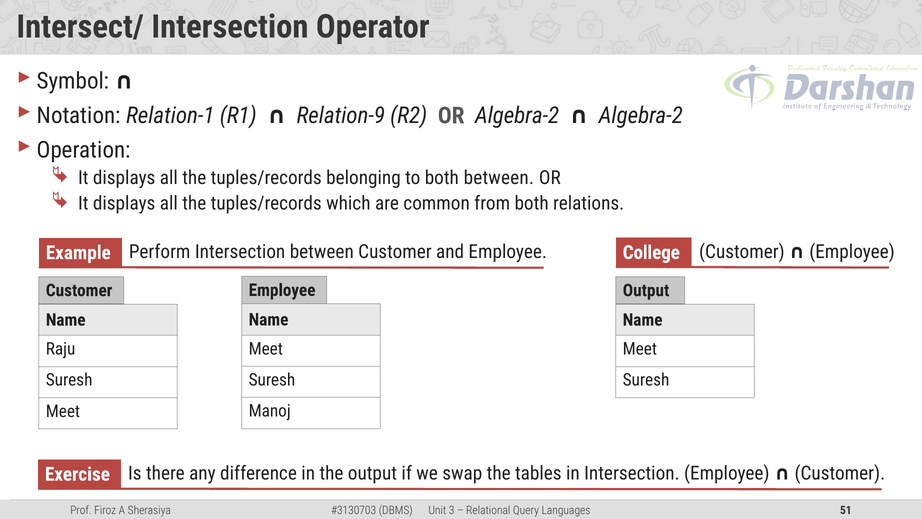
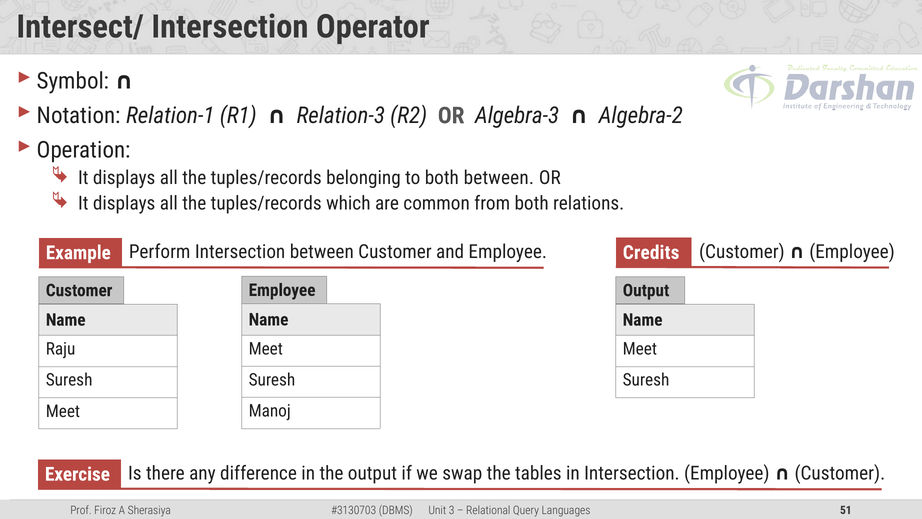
Relation-9: Relation-9 -> Relation-3 (341, 116)
OR Algebra-2: Algebra-2 -> Algebra-3 (517, 116)
College: College -> Credits (651, 252)
